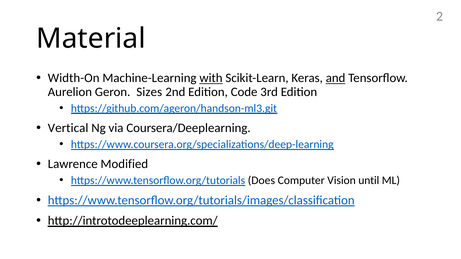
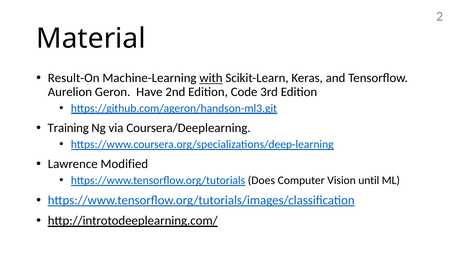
Width-On: Width-On -> Result-On (74, 78)
and underline: present -> none (336, 78)
Sizes: Sizes -> Have (149, 92)
Vertical: Vertical -> Training (68, 128)
